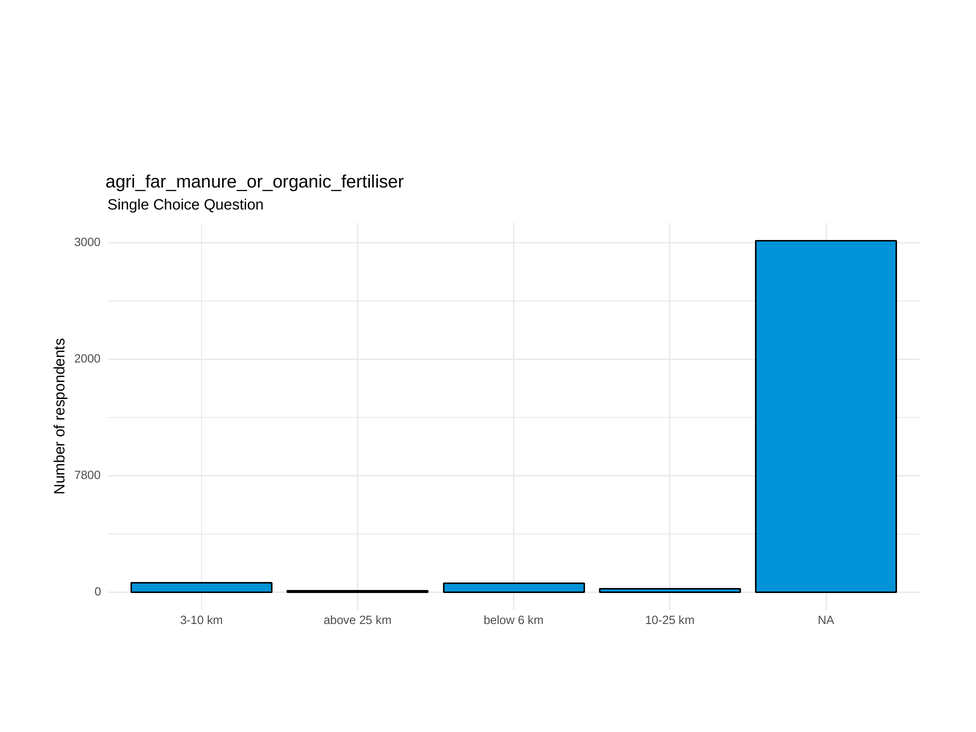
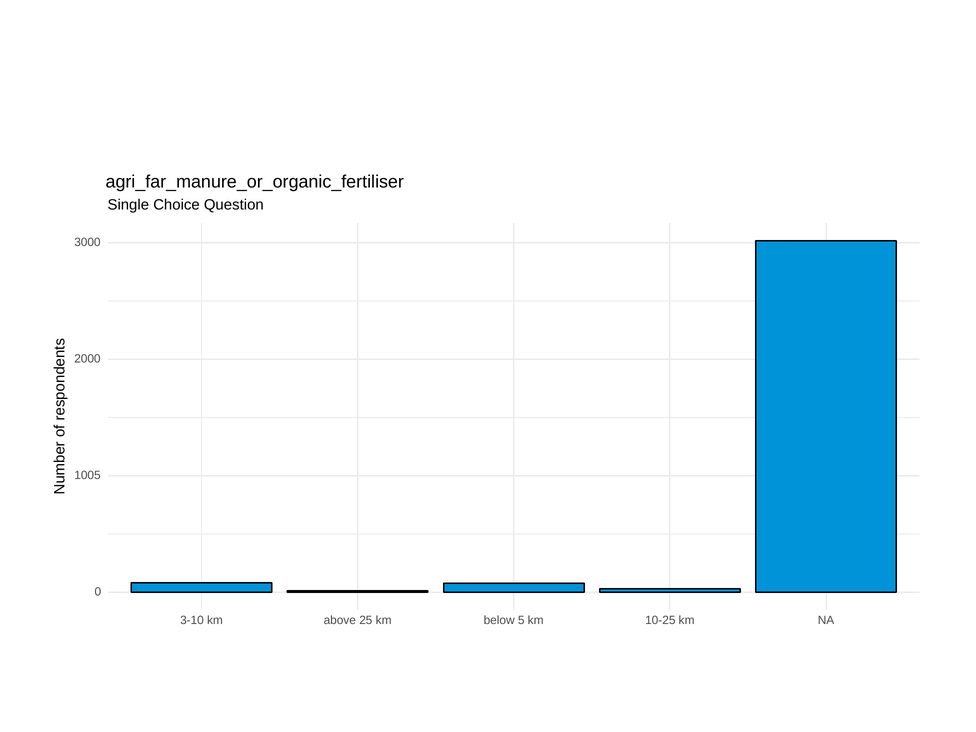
7800: 7800 -> 1005 (88, 475)
6: 6 -> 5 (521, 620)
